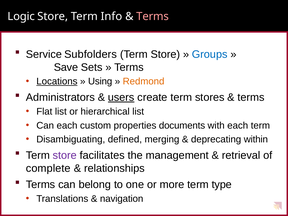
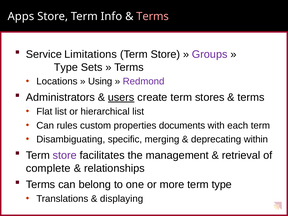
Logic: Logic -> Apps (21, 16)
Subfolders: Subfolders -> Limitations (91, 54)
Groups colour: blue -> purple (210, 54)
Save: Save -> Type (66, 67)
Locations underline: present -> none (57, 81)
Redmond colour: orange -> purple (144, 81)
Can each: each -> rules (67, 125)
defined: defined -> specific (125, 139)
navigation: navigation -> displaying (122, 199)
